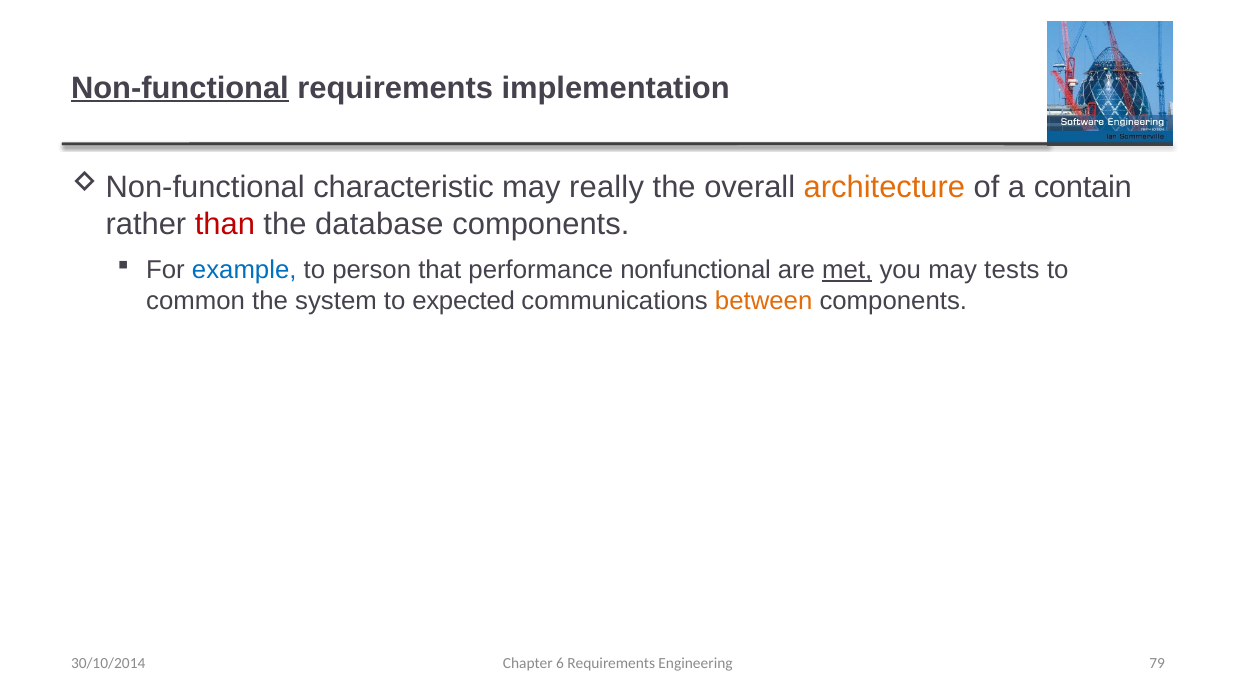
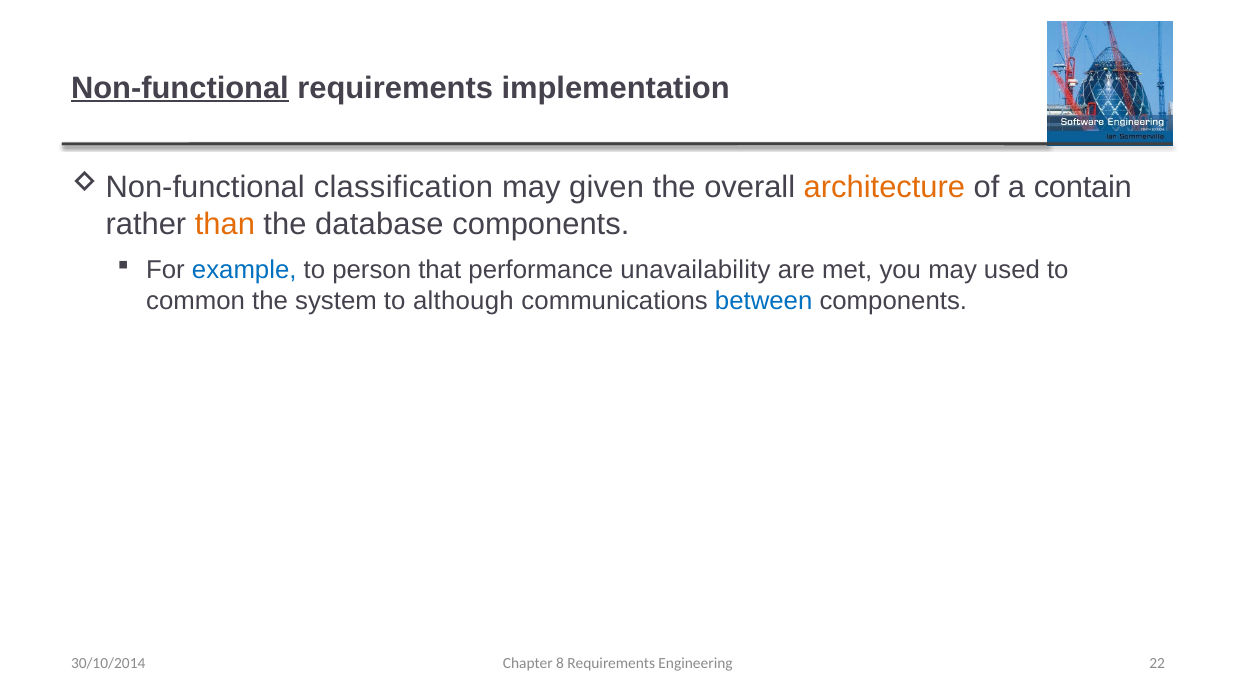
characteristic: characteristic -> classification (403, 187)
really: really -> given (607, 187)
than colour: red -> orange (225, 225)
nonfunctional: nonfunctional -> unavailability (695, 270)
met underline: present -> none (847, 270)
tests: tests -> used (1012, 270)
expected: expected -> although (463, 301)
between colour: orange -> blue (764, 301)
6: 6 -> 8 (560, 664)
79: 79 -> 22 (1157, 664)
